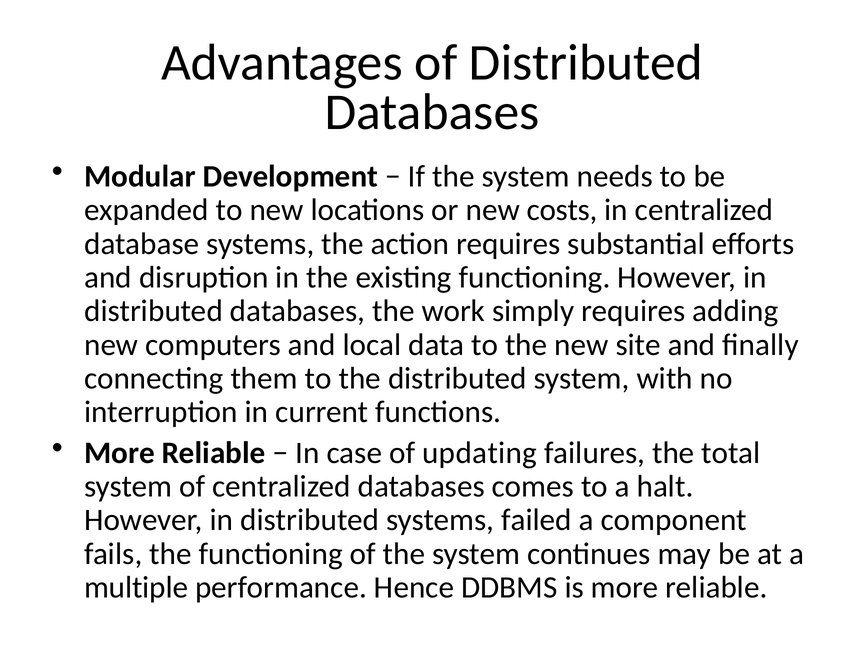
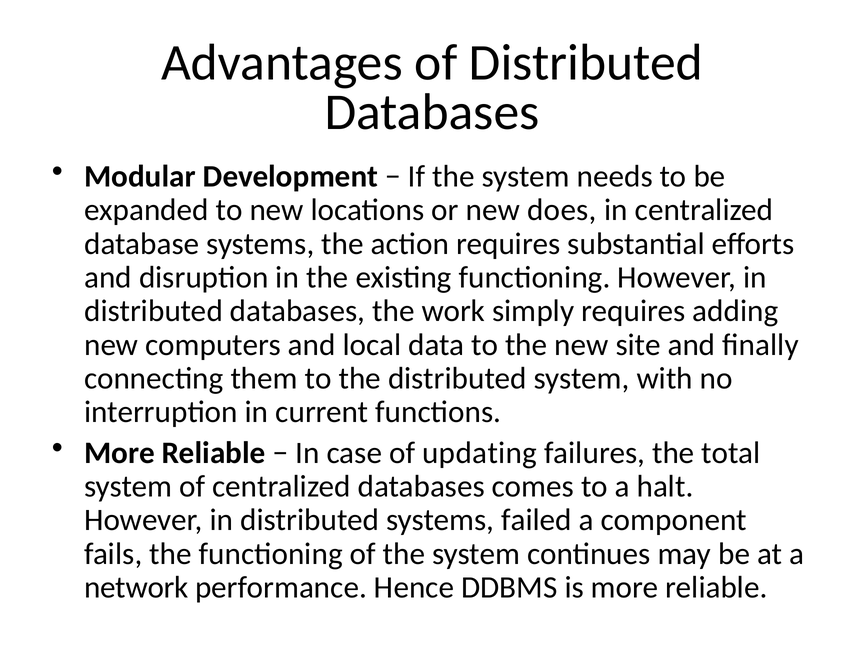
costs: costs -> does (562, 210)
multiple: multiple -> network (136, 587)
